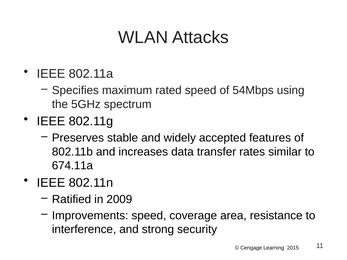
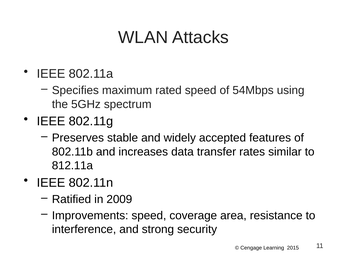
674.11a: 674.11a -> 812.11a (72, 166)
